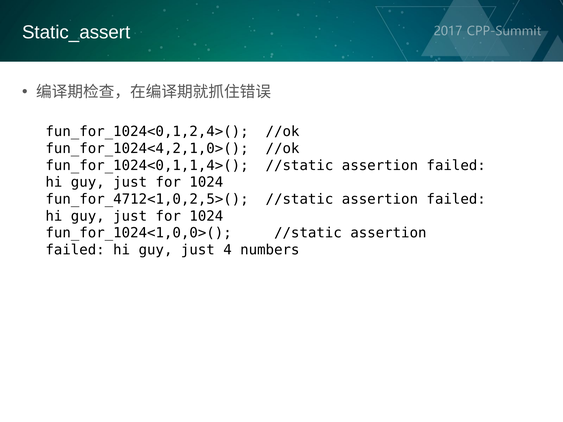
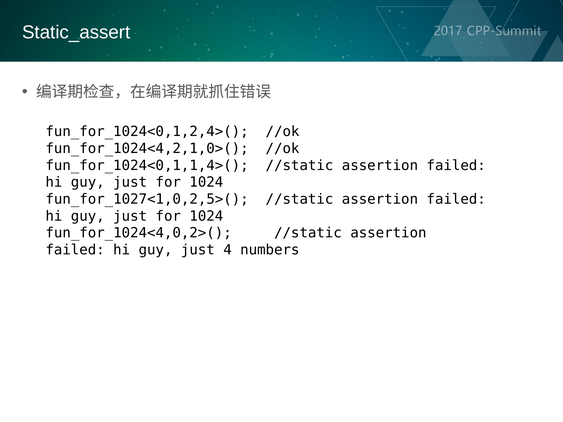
fun_for_4712<1,0,2,5>(: fun_for_4712<1,0,2,5>( -> fun_for_1027<1,0,2,5>( (147, 199)
fun_for_1024<1,0,0>(: fun_for_1024<1,0,0>( -> fun_for_1024<4,0,2>( (139, 233)
